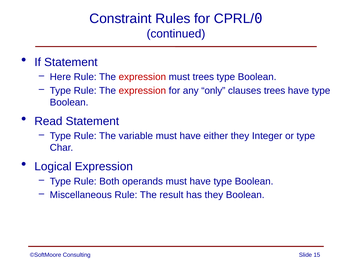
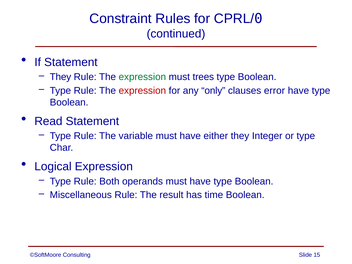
Here: Here -> They (60, 77)
expression colour: red -> green (142, 77)
clauses trees: trees -> error (274, 91)
has they: they -> time (214, 195)
